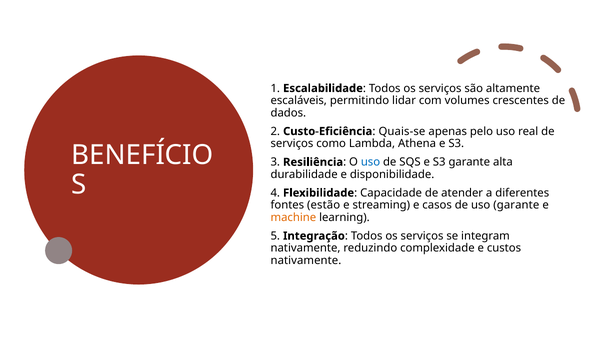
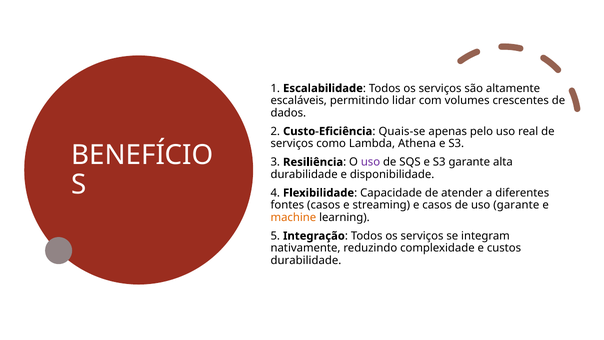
uso colour: blue -> purple (370, 162)
fontes estão: estão -> casos (324, 205)
nativamente: nativamente -> durabilidade (306, 260)
